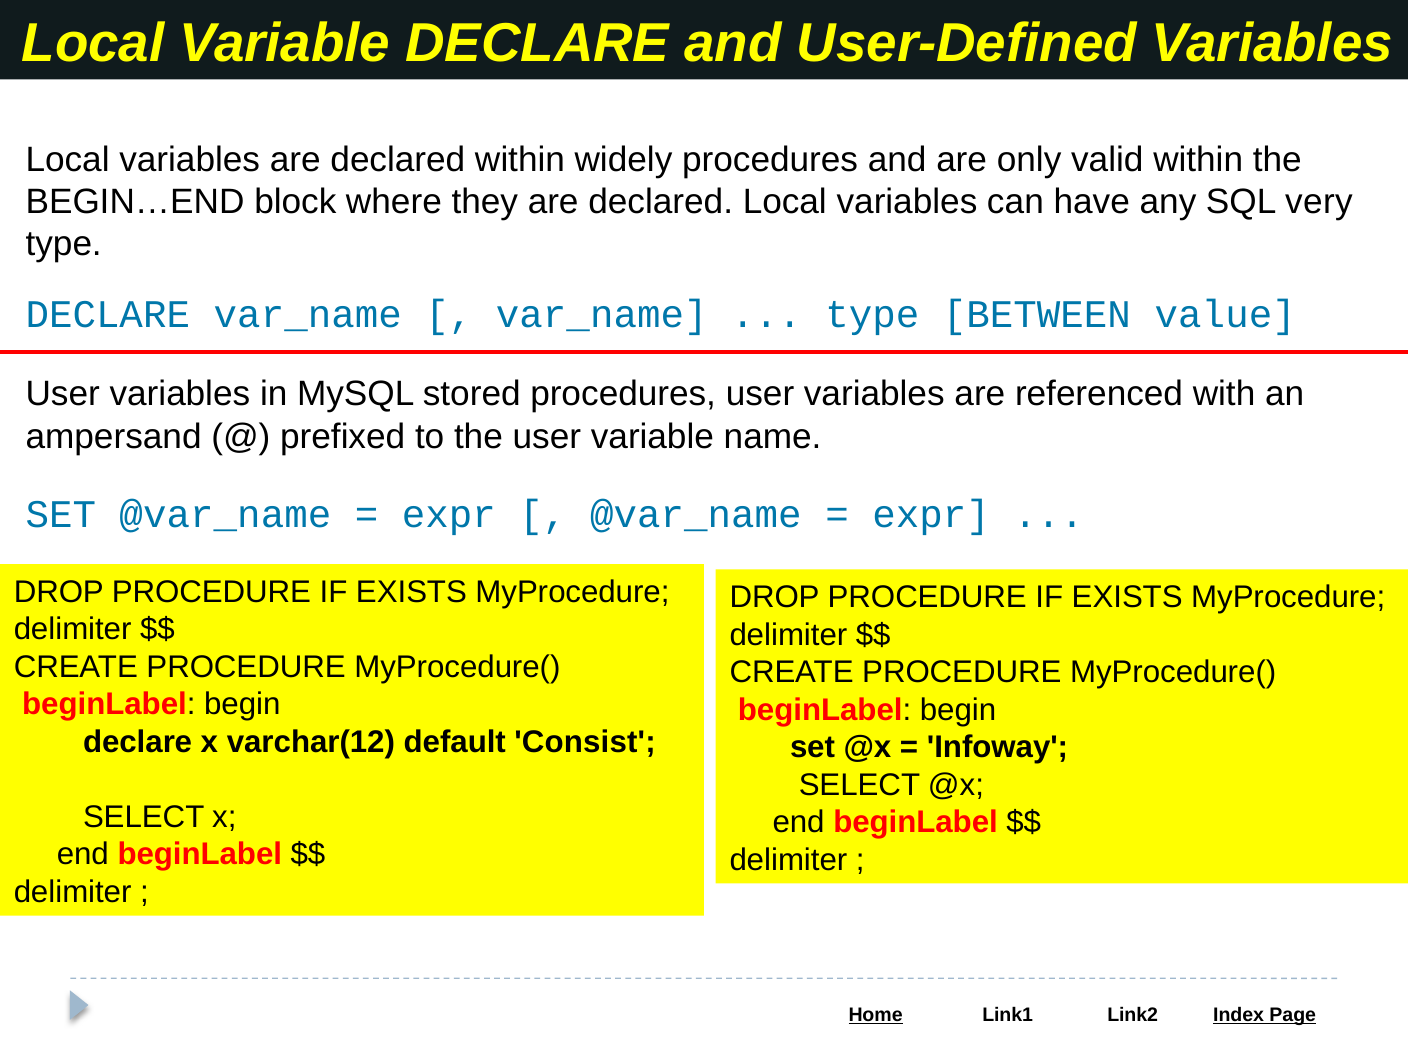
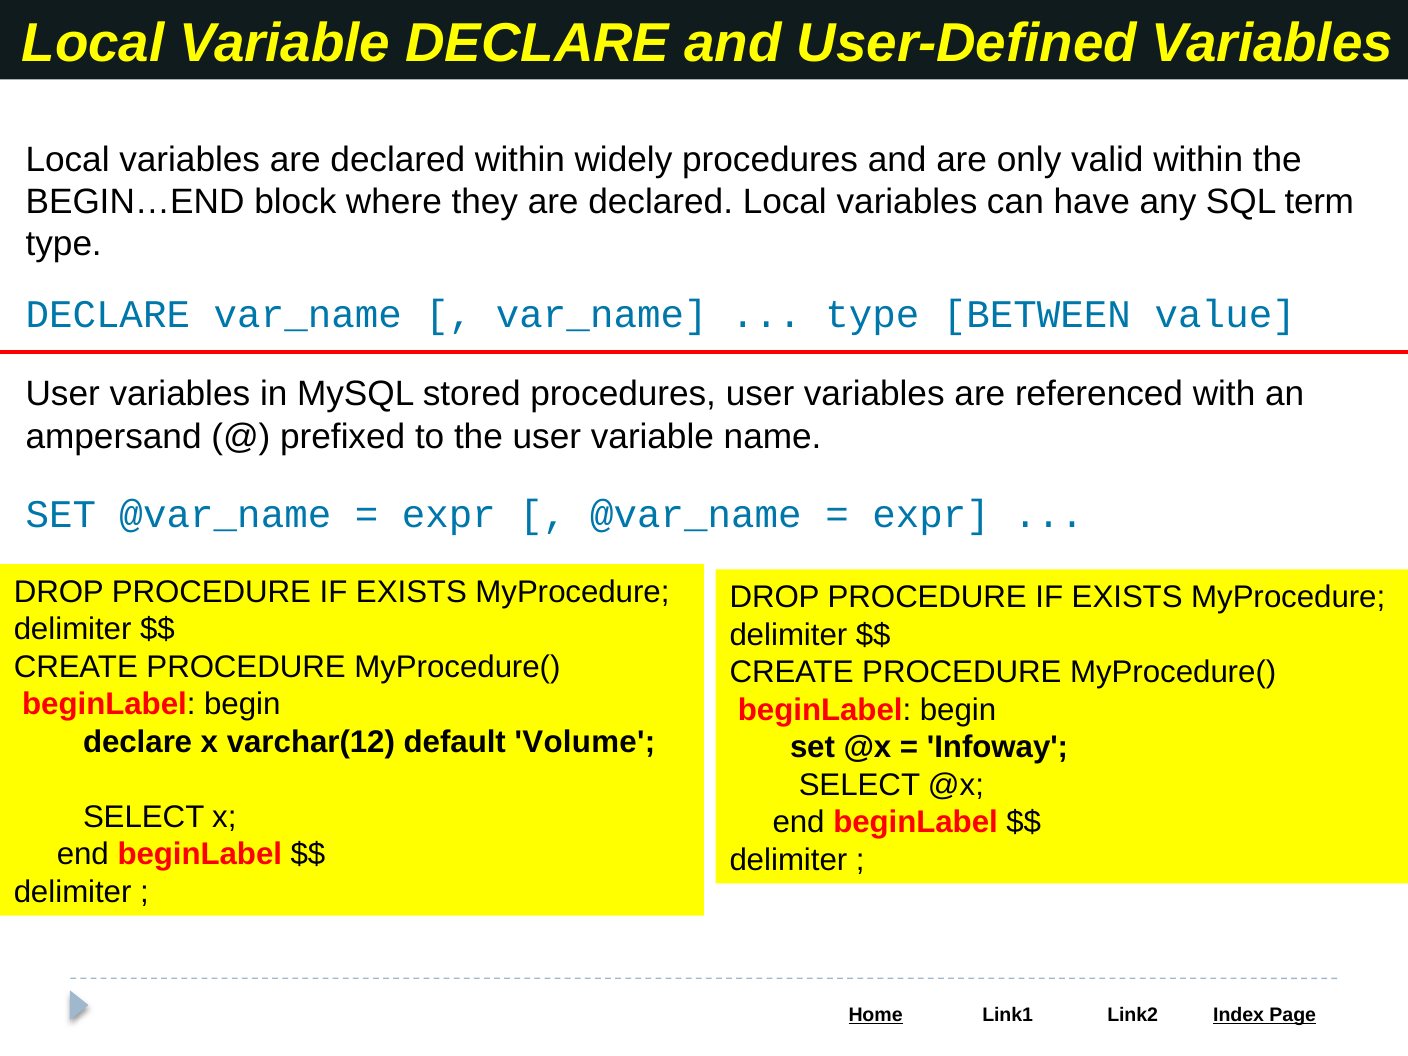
very: very -> term (1319, 202)
Consist: Consist -> Volume (585, 742)
